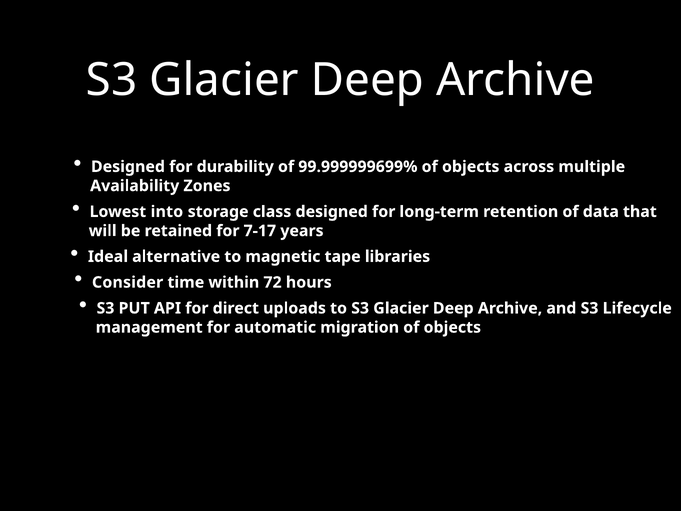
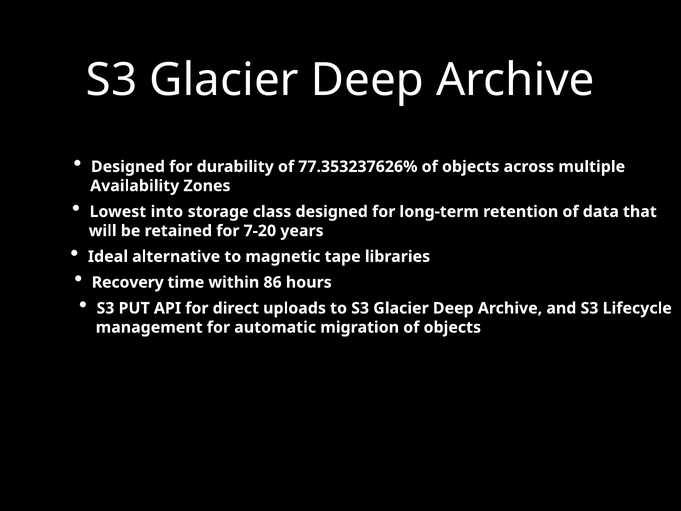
99.999999699%: 99.999999699% -> 77.353237626% (358, 167)
7-17: 7-17 -> 7-20 (260, 231)
Consider: Consider -> Recovery (128, 282)
72: 72 -> 86 (273, 282)
